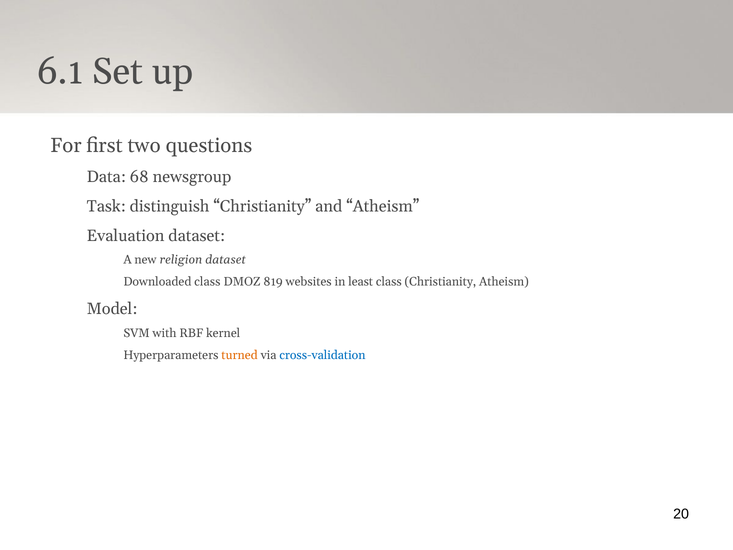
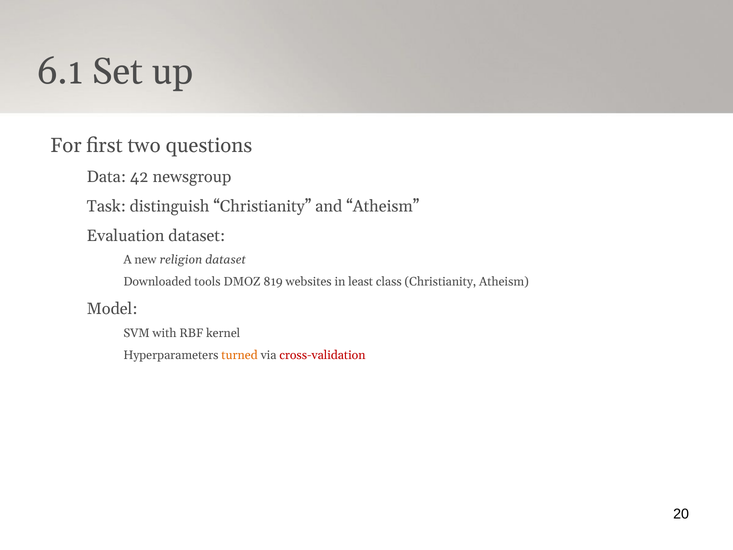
68: 68 -> 42 (139, 177)
Downloaded class: class -> tools (207, 282)
cross-validation colour: blue -> red (322, 355)
